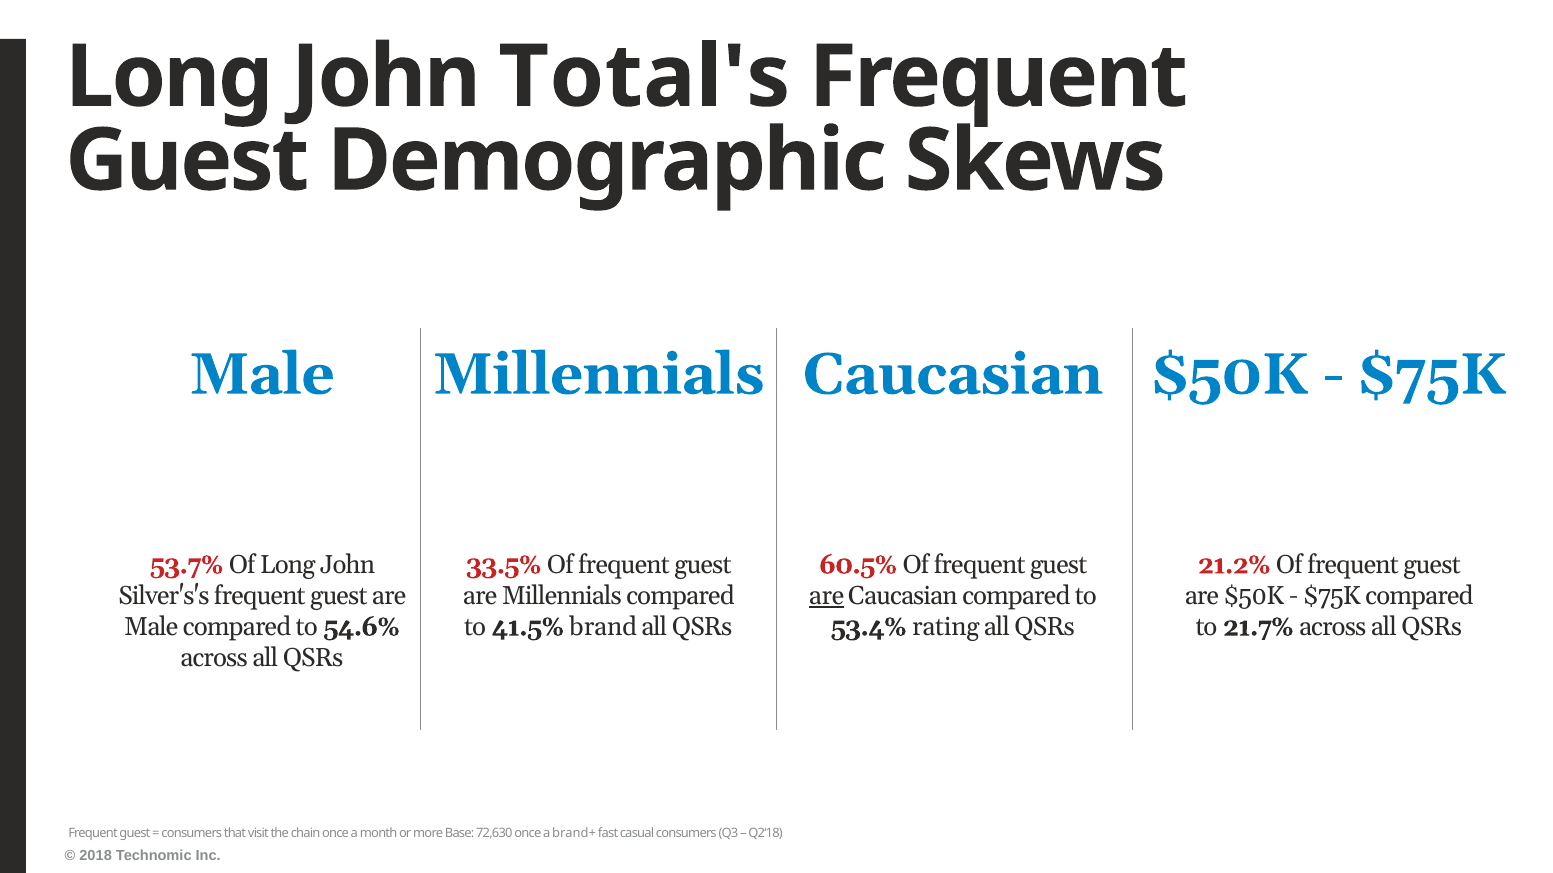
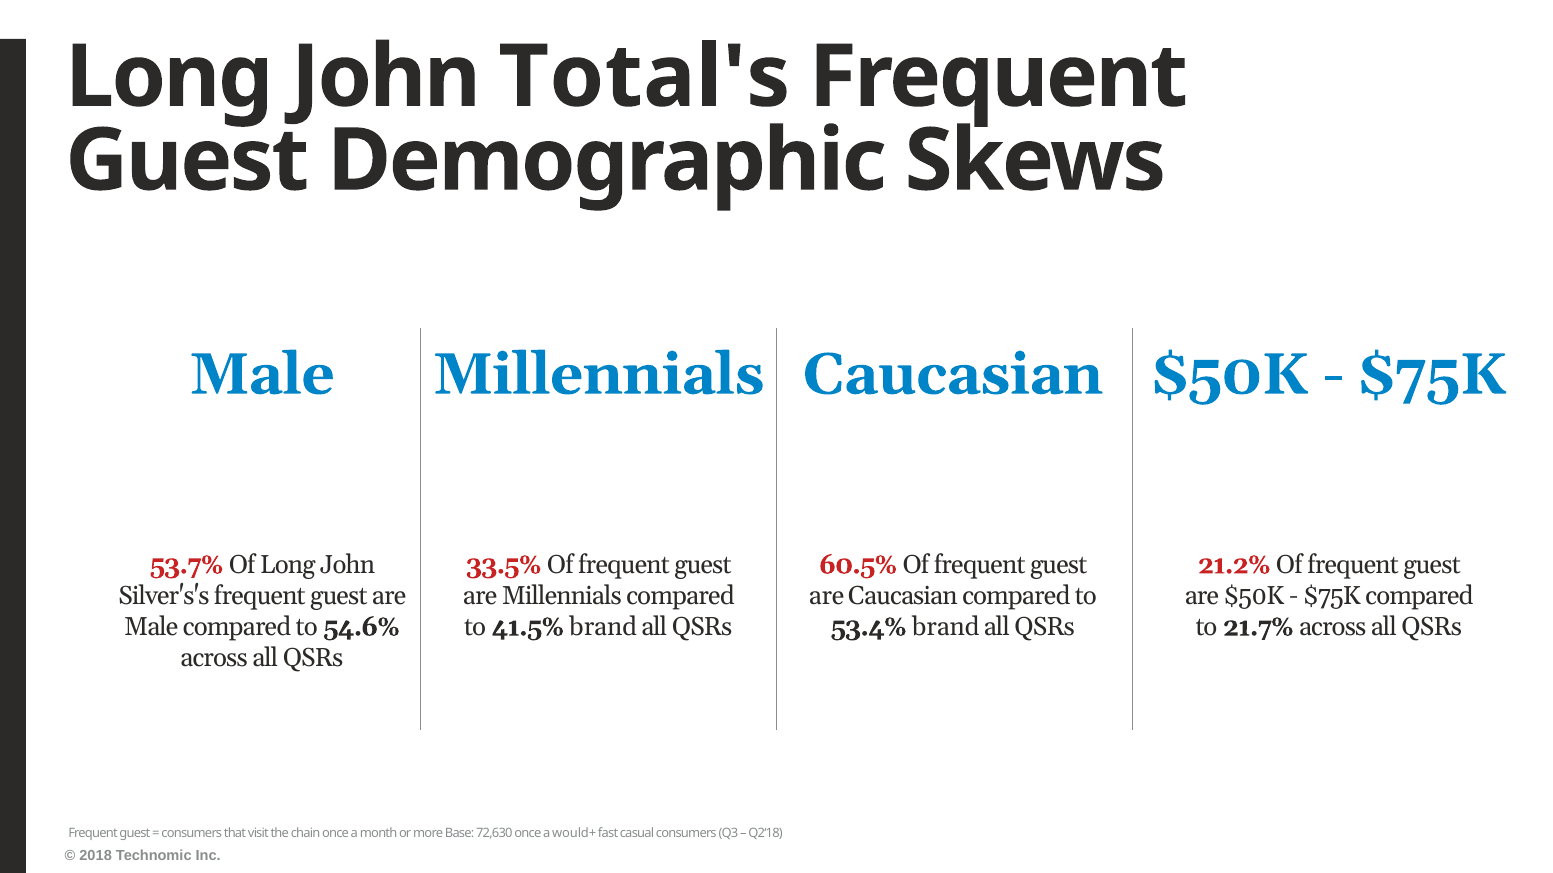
are underline: present -> none (827, 596)
53.4% rating: rating -> brand (946, 627)
brand+: brand+ -> would+ (574, 834)
